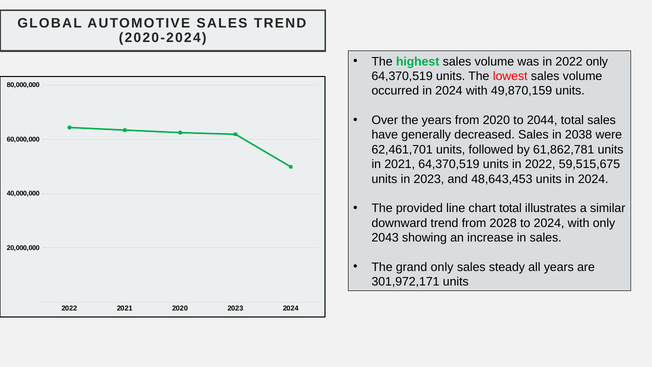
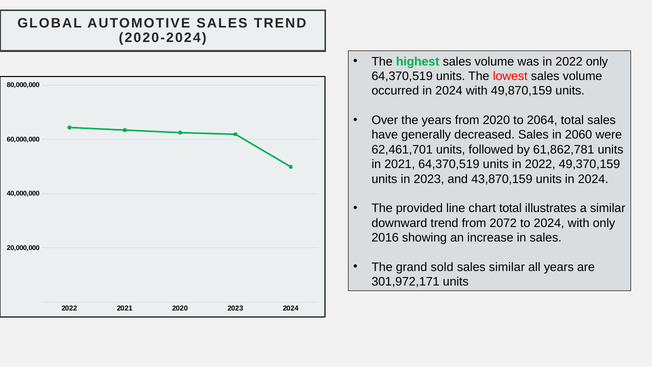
2044: 2044 -> 2064 (542, 120)
2038: 2038 -> 2060 (579, 135)
59,515,675: 59,515,675 -> 49,370,159 (589, 164)
48,643,453: 48,643,453 -> 43,870,159 (502, 179)
2028: 2028 -> 2072 (503, 223)
2043: 2043 -> 2016 (385, 238)
grand only: only -> sold (442, 267)
sales steady: steady -> similar (507, 267)
